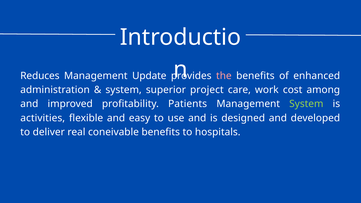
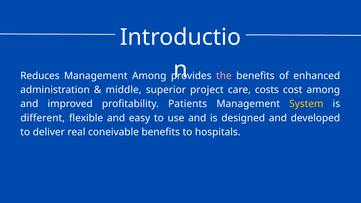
Management Update: Update -> Among (149, 76)
system: system -> middle (124, 90)
work: work -> costs (267, 90)
System colour: light green -> yellow (306, 104)
activities: activities -> different (43, 118)
